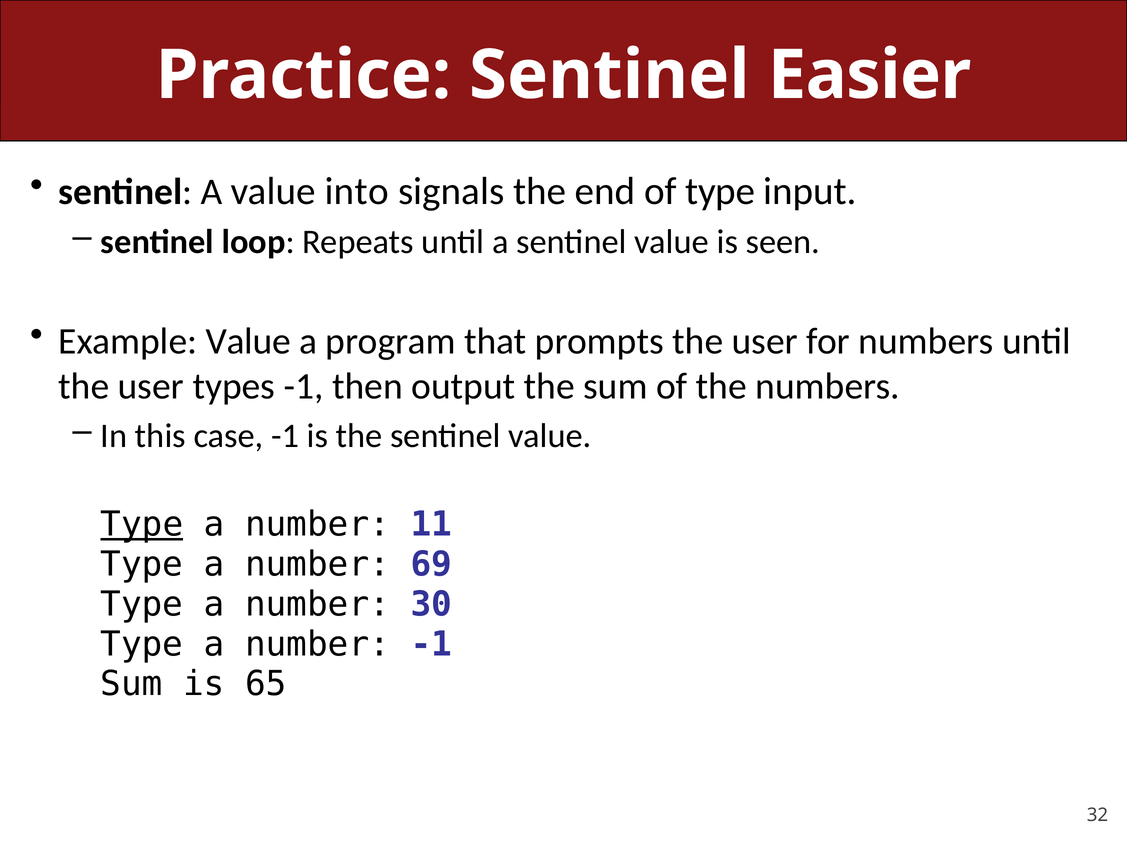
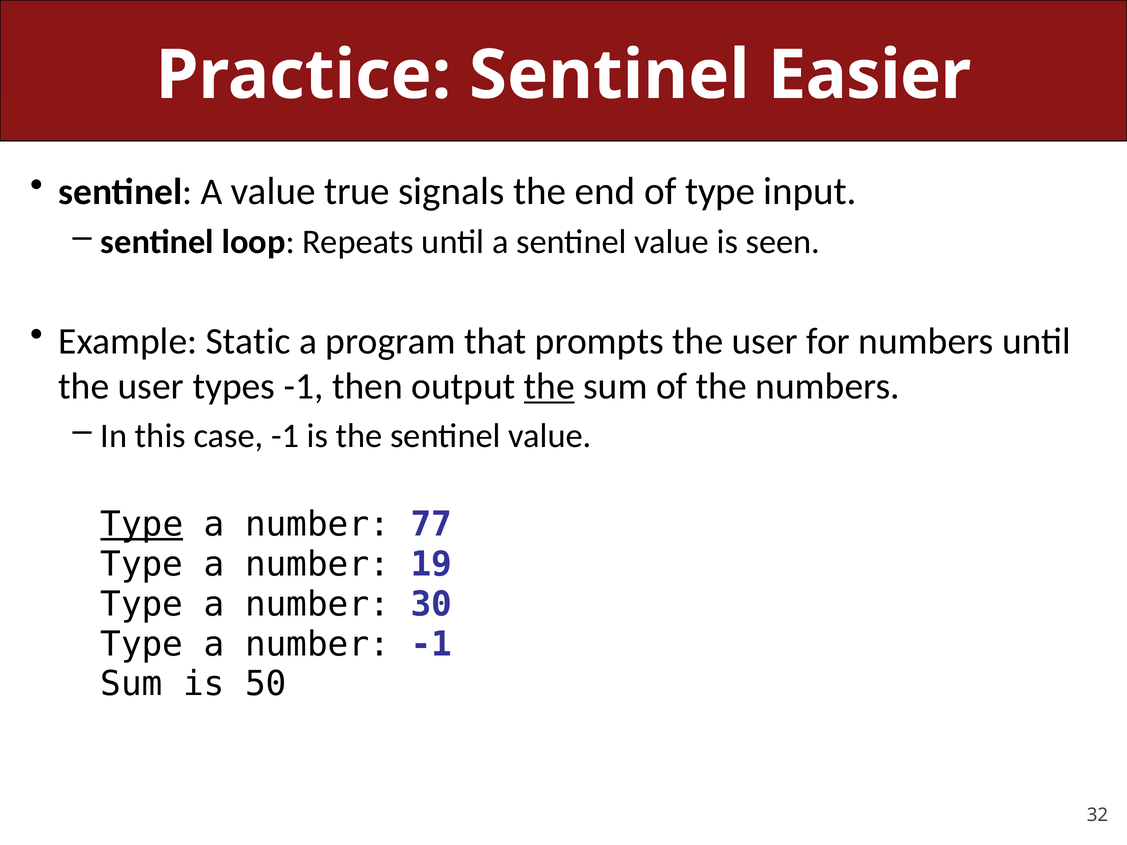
into: into -> true (357, 191)
Example Value: Value -> Static (248, 341)
the underline: none -> present (549, 386)
11: 11 -> 77 (431, 525)
69: 69 -> 19 (431, 565)
65: 65 -> 50 (266, 684)
